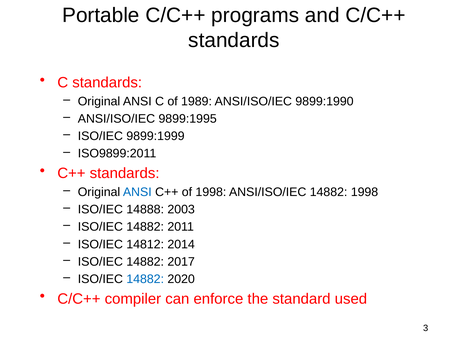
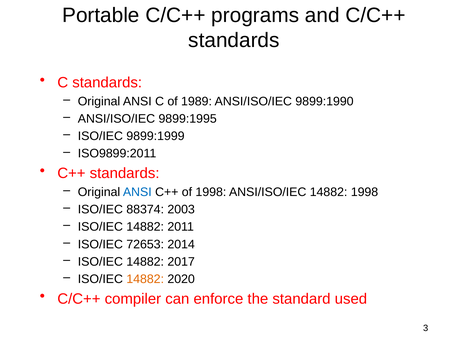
14888: 14888 -> 88374 (145, 209)
14812: 14812 -> 72653 (145, 244)
14882 colour: blue -> orange (145, 279)
